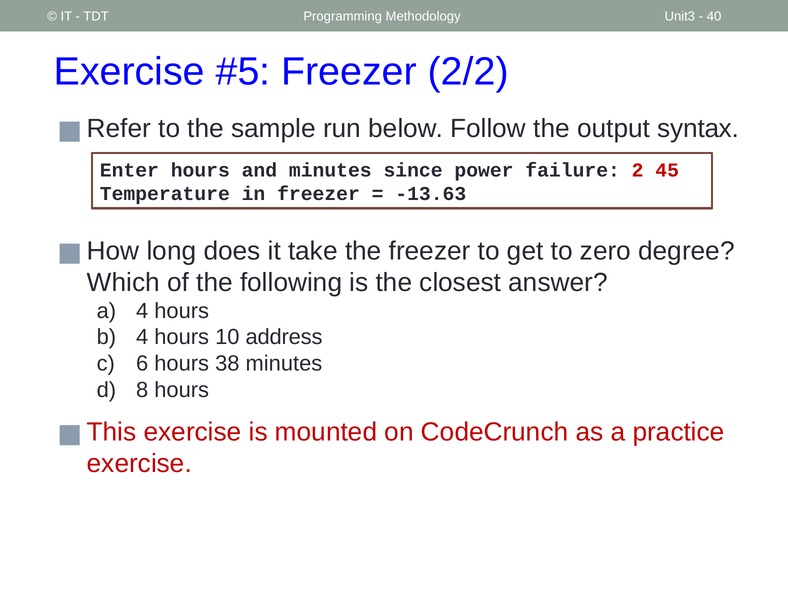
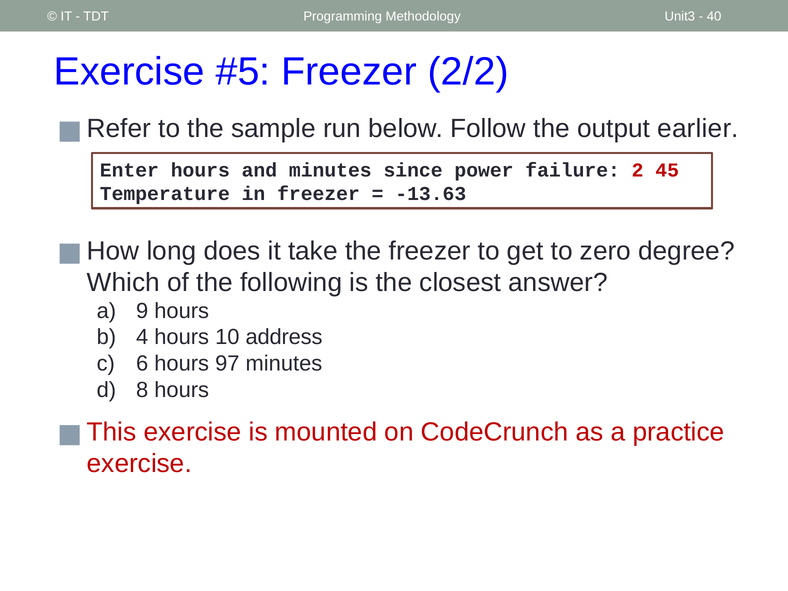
syntax: syntax -> earlier (698, 129)
a 4: 4 -> 9 (142, 311)
38: 38 -> 97 (227, 364)
